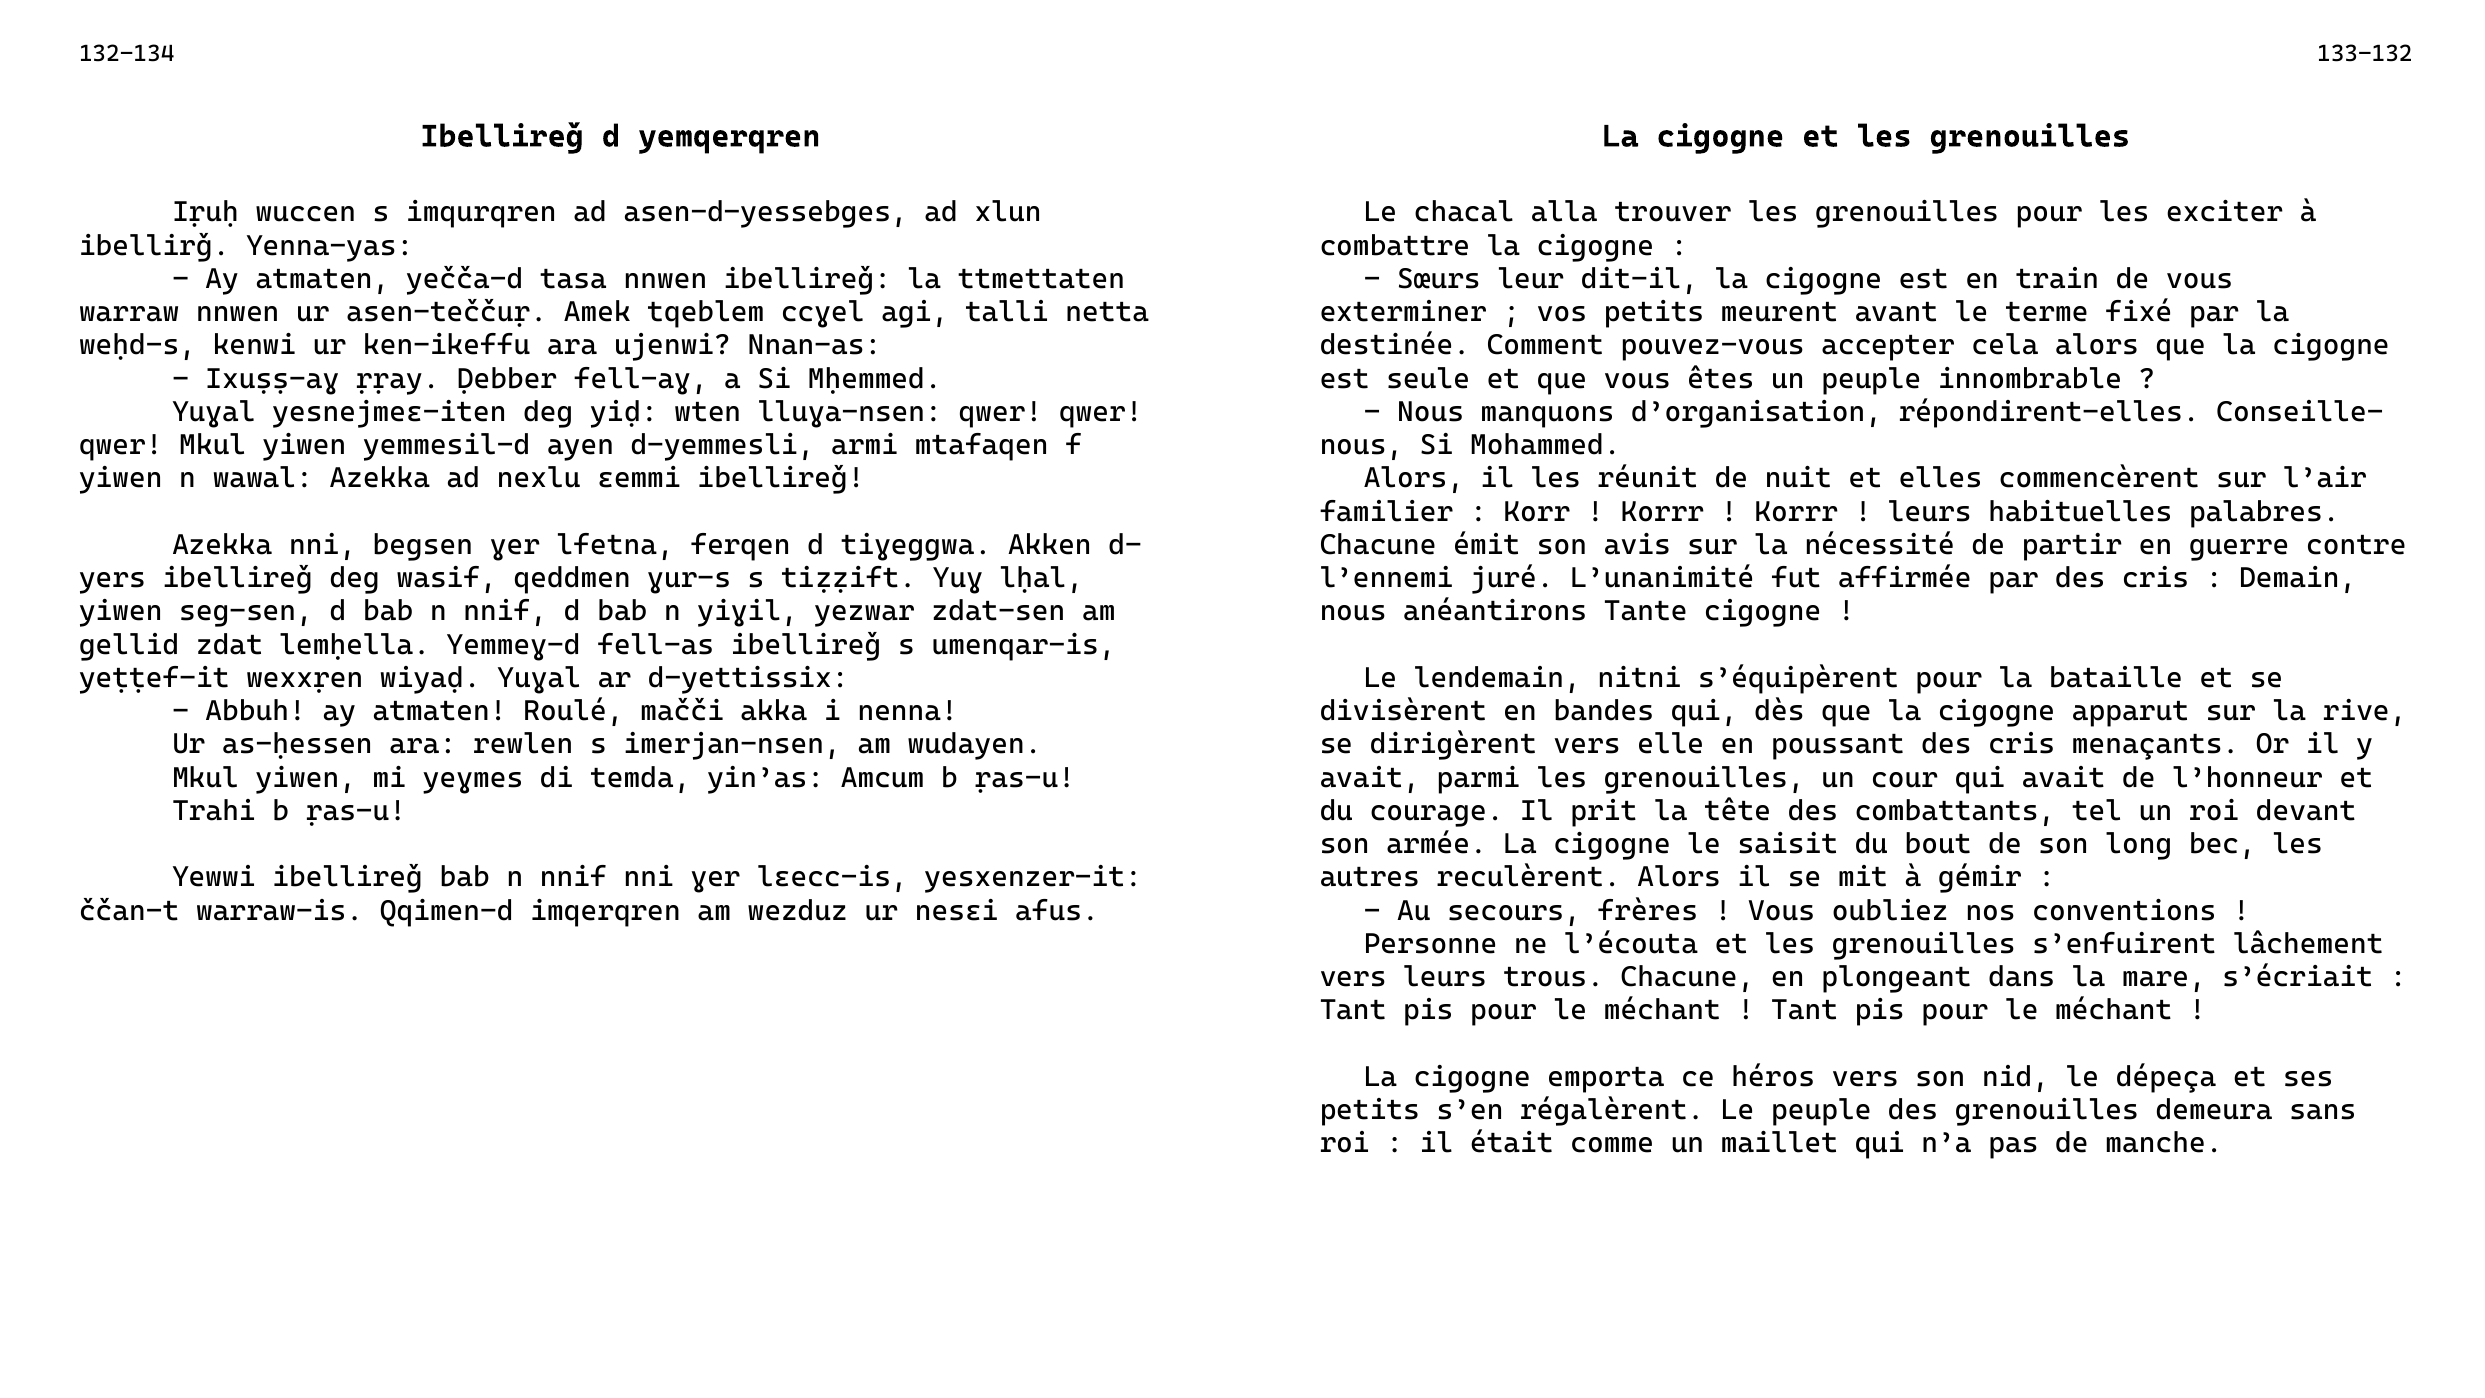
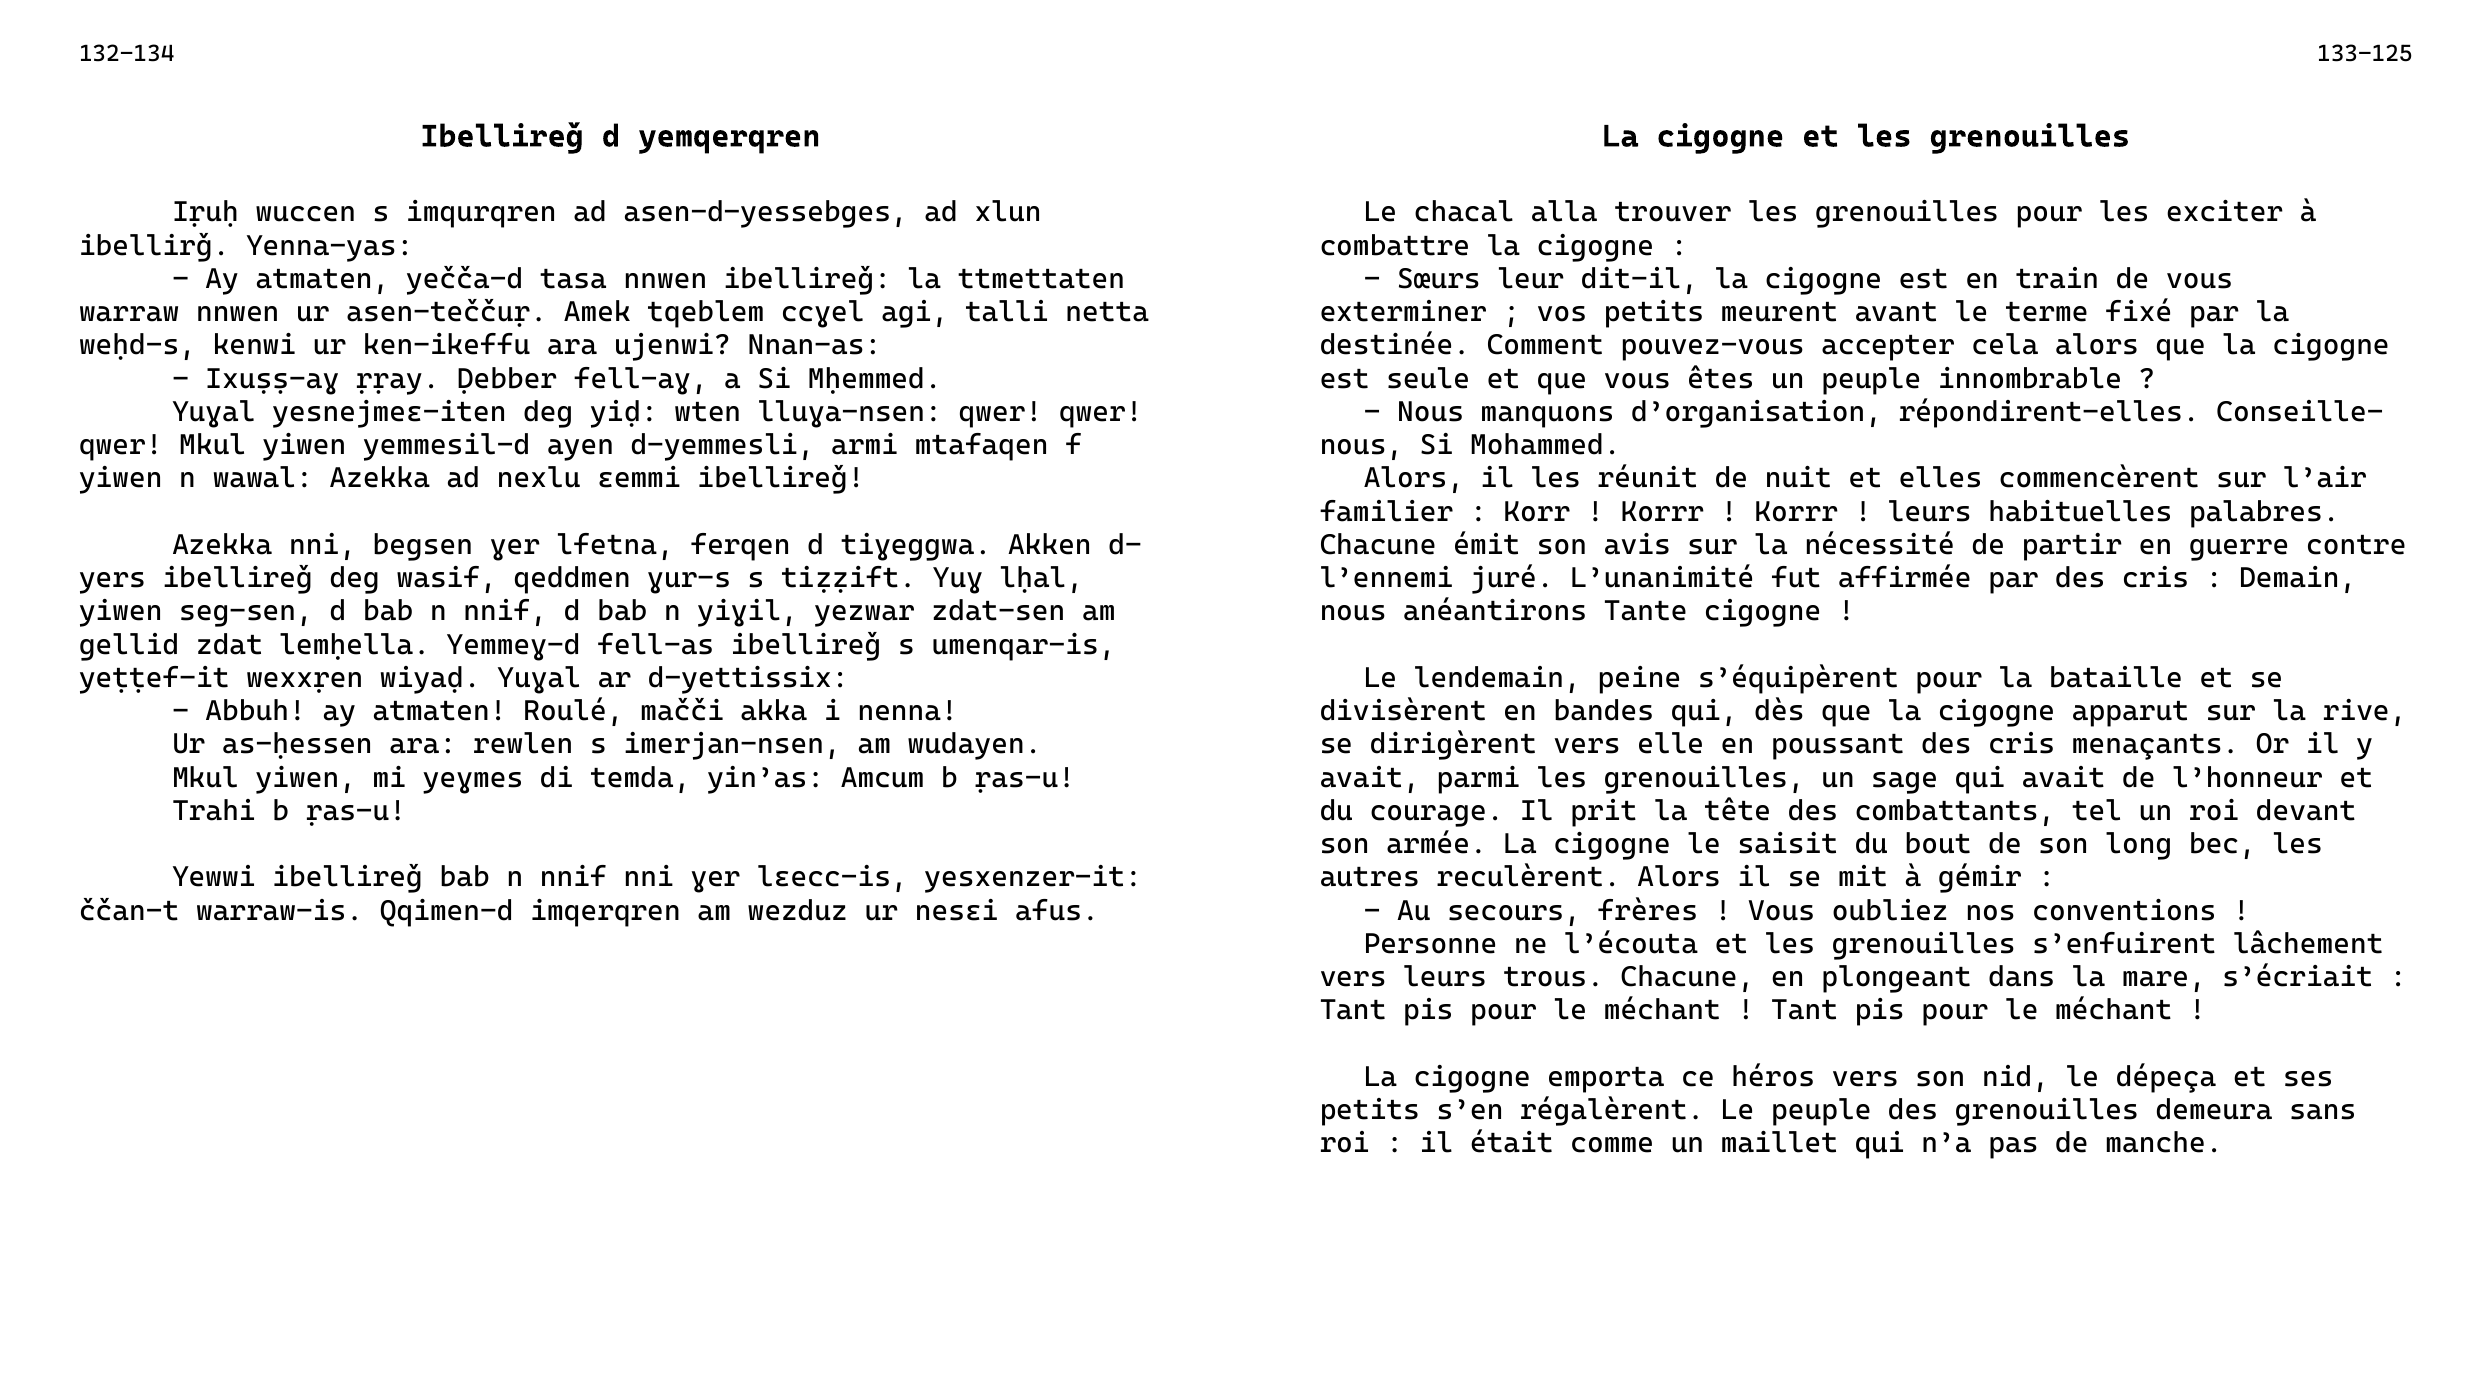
133-132: 133-132 -> 133-125 (2365, 54)
nitni: nitni -> peine (1639, 678)
cour: cour -> sage (1905, 778)
